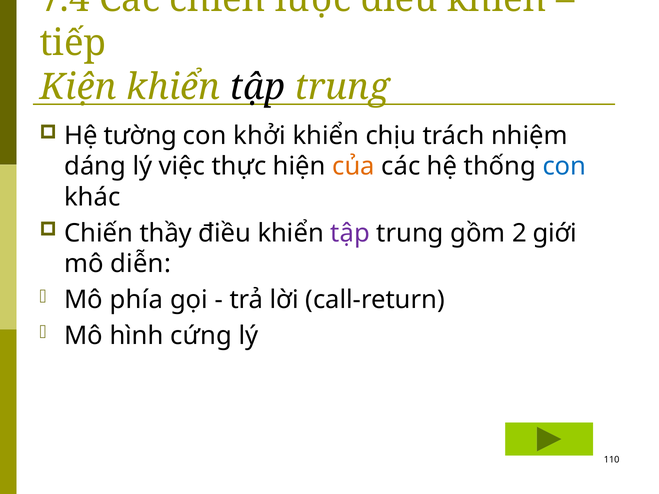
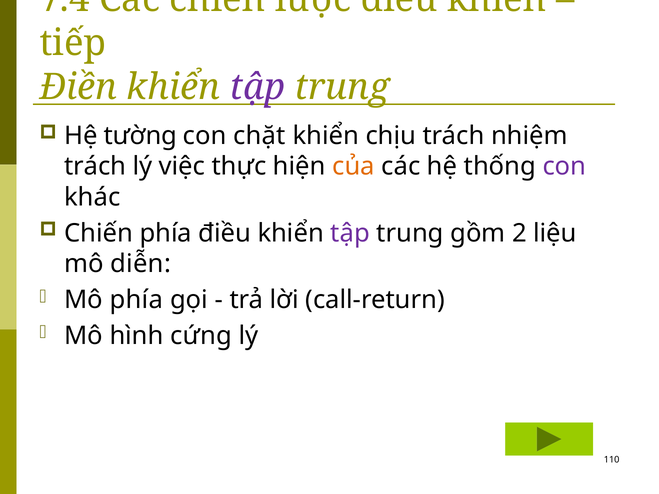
Kiện: Kiện -> Điền (78, 87)
tập colour: black -> purple (258, 87)
khởi: khởi -> chặt (259, 136)
dáng: dáng -> trách (95, 167)
con colour: blue -> purple (564, 167)
Chiến thầy: thầy -> phía (166, 233)
giới: giới -> liệu (555, 233)
